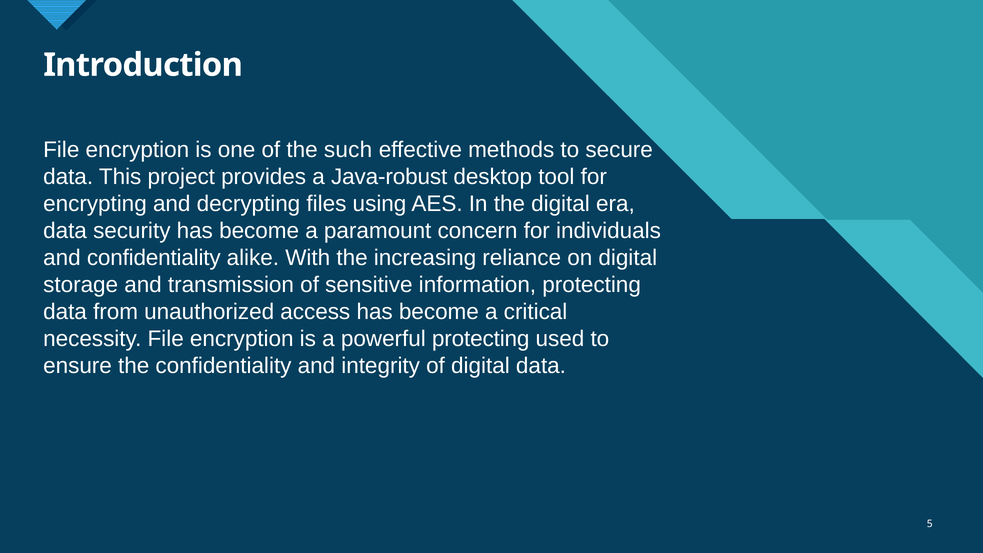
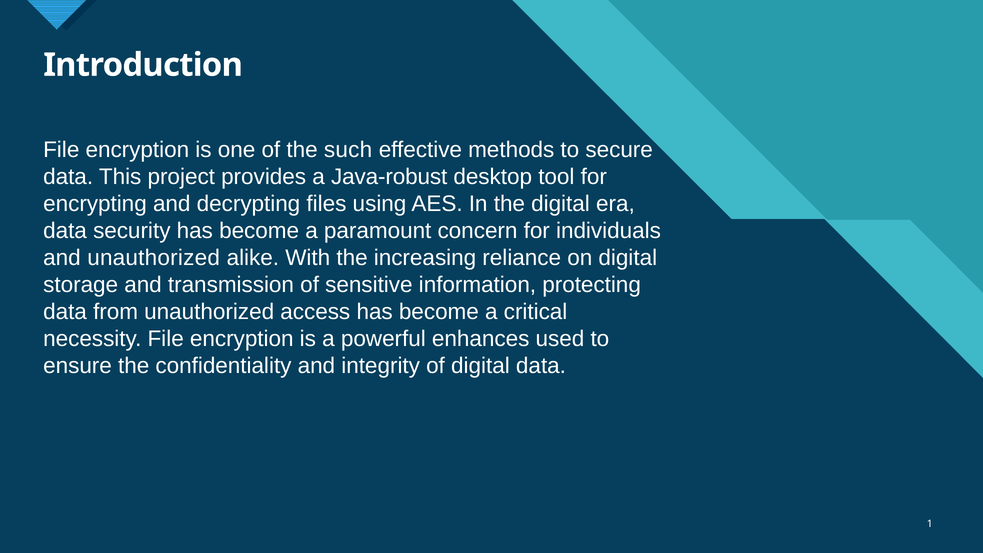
and confidentiality: confidentiality -> unauthorized (154, 258)
powerful protecting: protecting -> enhances (481, 339)
5: 5 -> 1 (930, 524)
